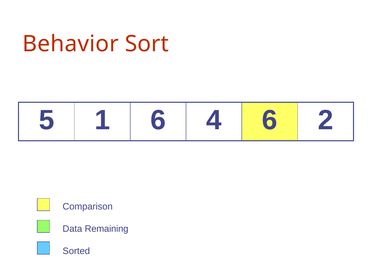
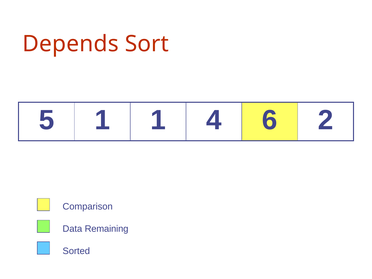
Behavior: Behavior -> Depends (71, 44)
1 6: 6 -> 1 (158, 120)
